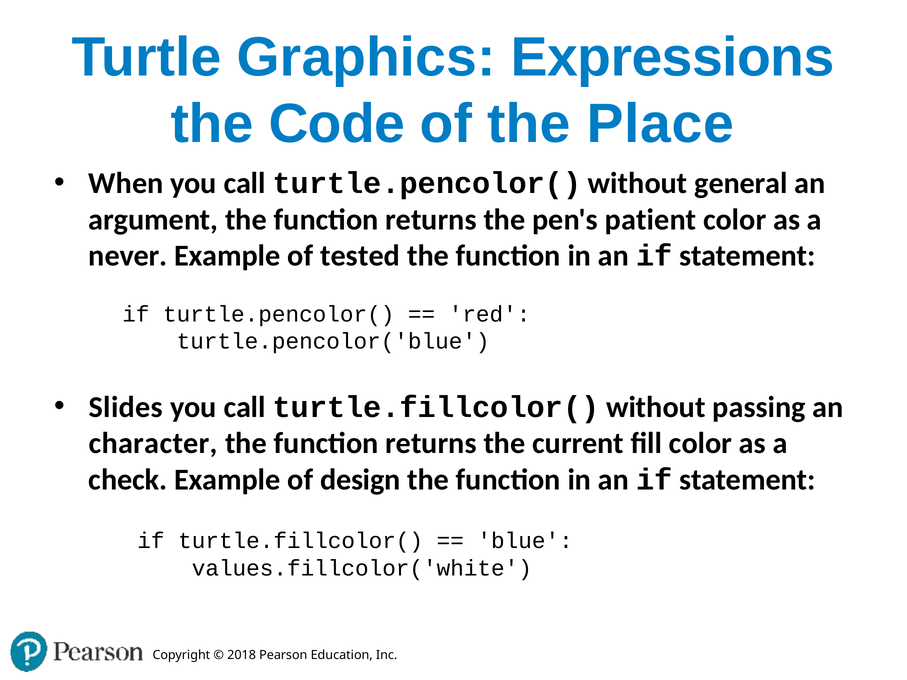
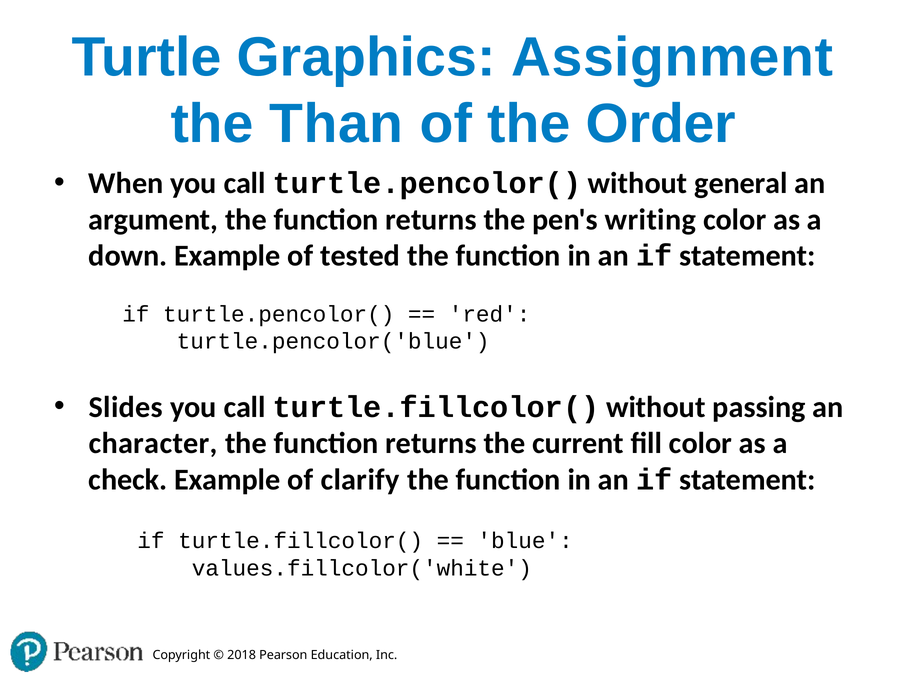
Expressions: Expressions -> Assignment (672, 58)
Code: Code -> Than (336, 124)
Place: Place -> Order (661, 124)
patient: patient -> writing (650, 220)
never: never -> down (128, 256)
design: design -> clarify (360, 480)
